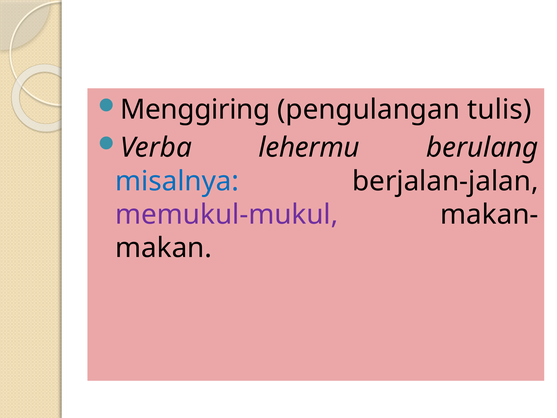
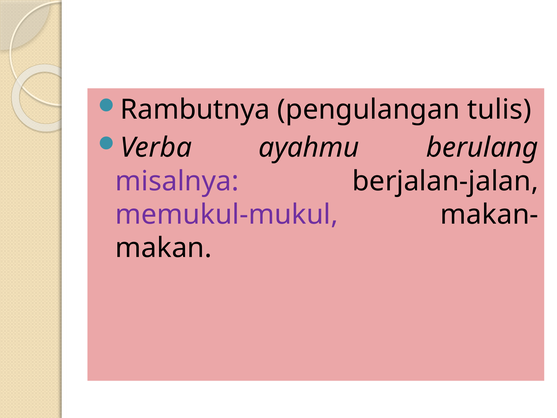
Menggiring: Menggiring -> Rambutnya (195, 110)
lehermu: lehermu -> ayahmu (309, 148)
misalnya colour: blue -> purple (177, 181)
